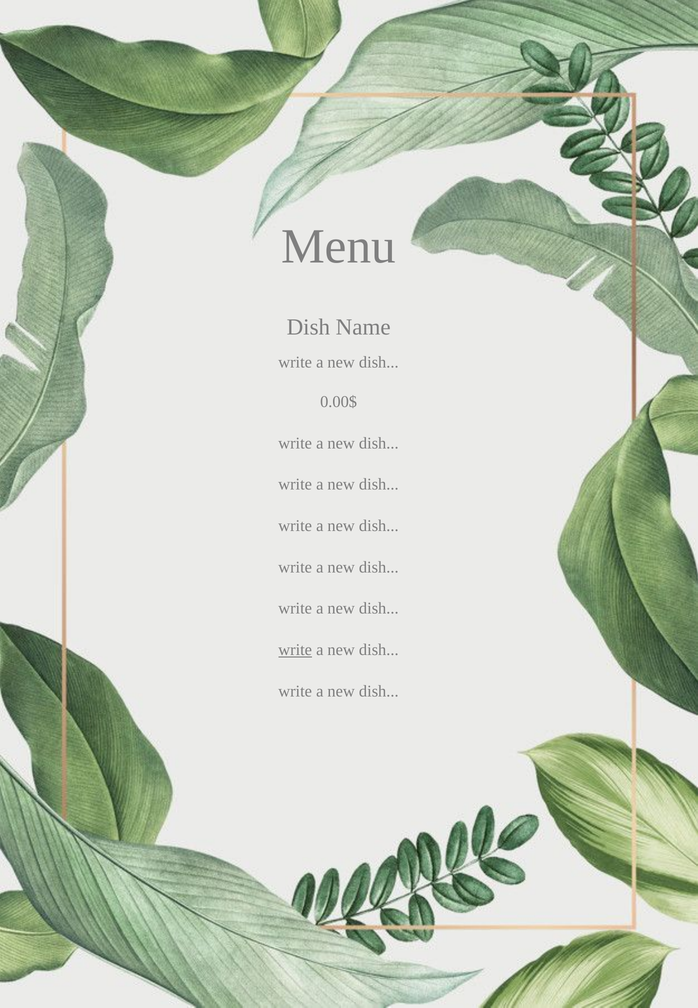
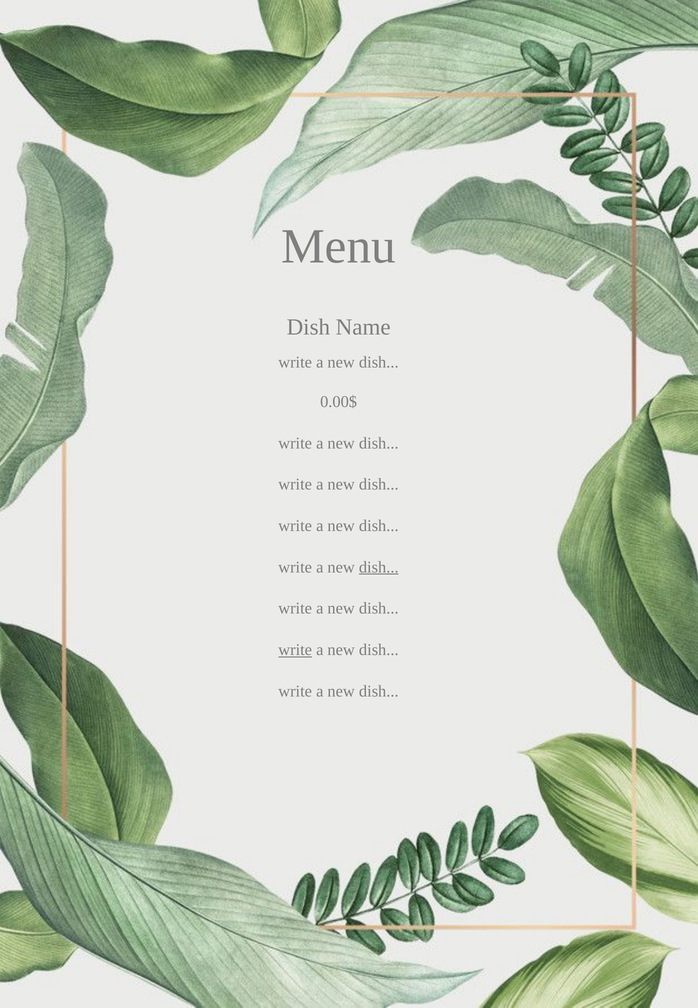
dish underline: none -> present (379, 567)
